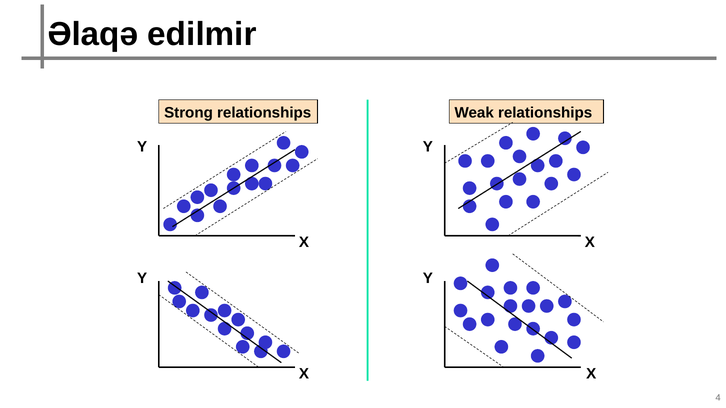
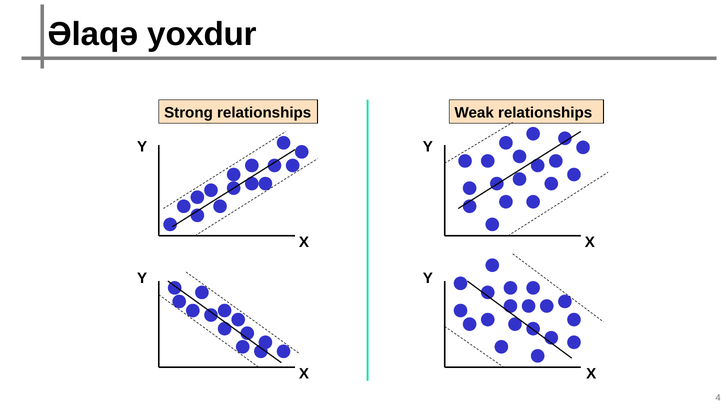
edilmir: edilmir -> yoxdur (202, 34)
